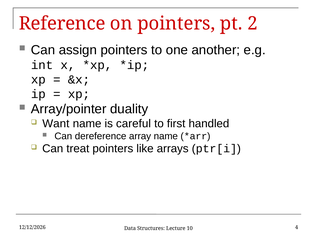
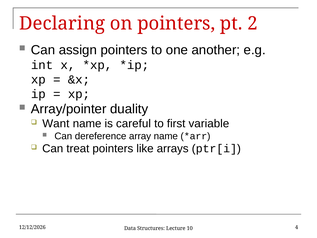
Reference: Reference -> Declaring (62, 24)
handled: handled -> variable (209, 124)
